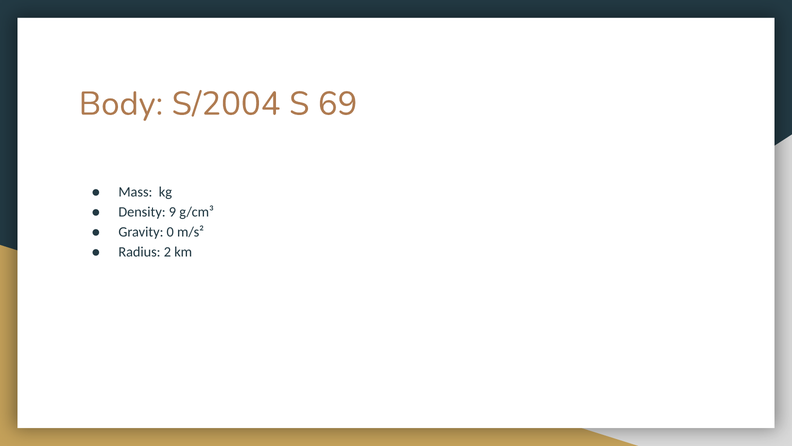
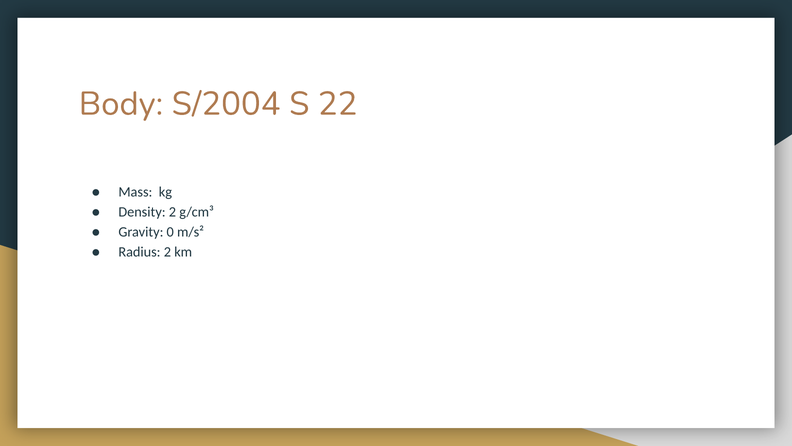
69: 69 -> 22 (338, 104)
Density 9: 9 -> 2 (172, 212)
